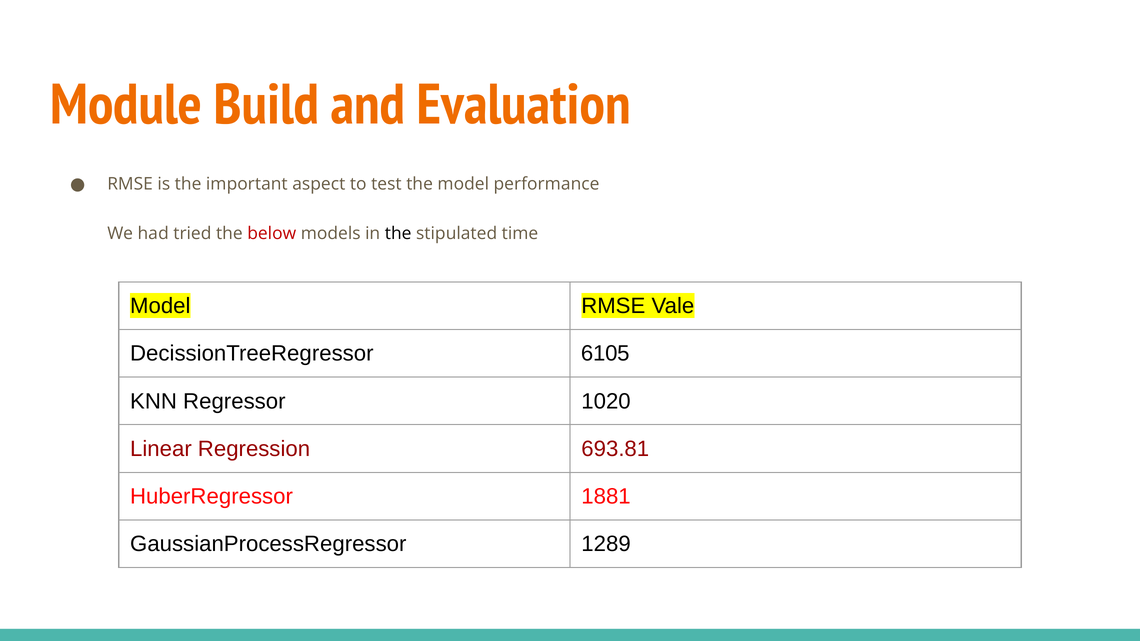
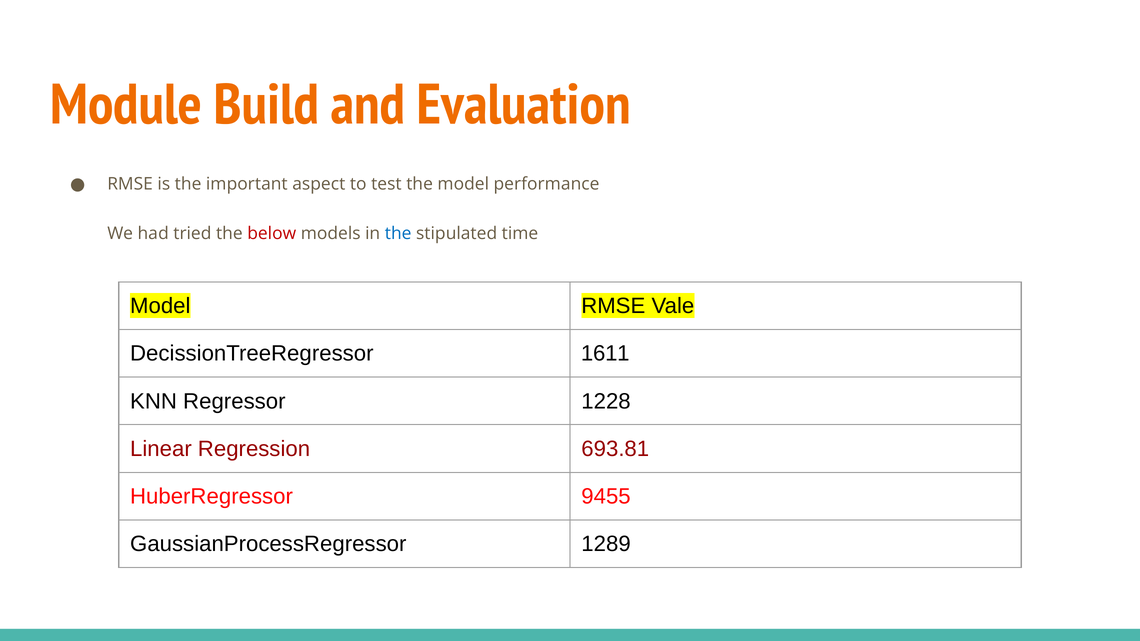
the colour: black -> blue (398, 233)
6105: 6105 -> 1611 (605, 354)
1020: 1020 -> 1228 (606, 401)
1881: 1881 -> 9455 (606, 497)
